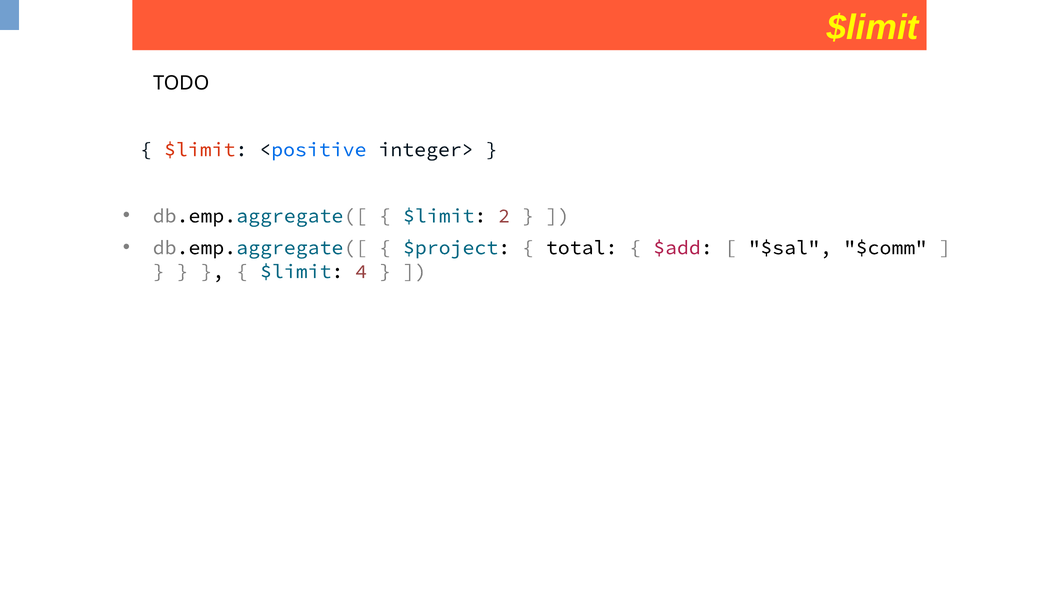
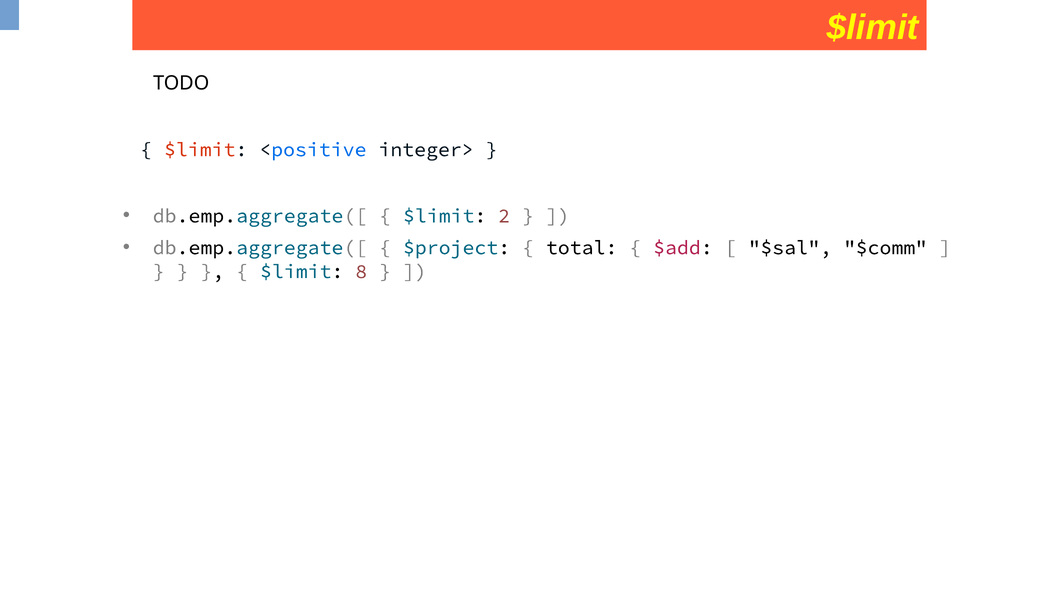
4: 4 -> 8 (361, 271)
